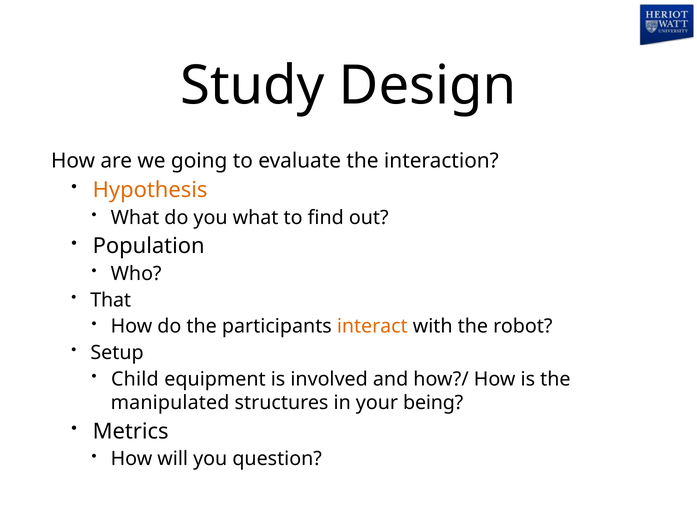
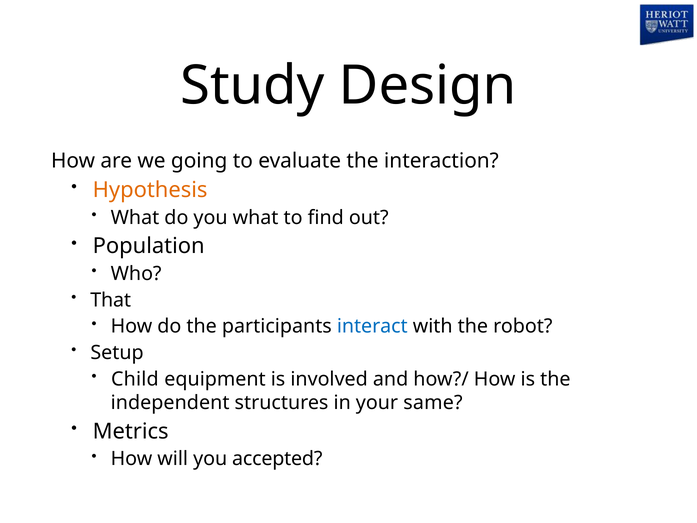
interact colour: orange -> blue (372, 326)
manipulated: manipulated -> independent (170, 403)
being: being -> same (433, 403)
question: question -> accepted (277, 459)
